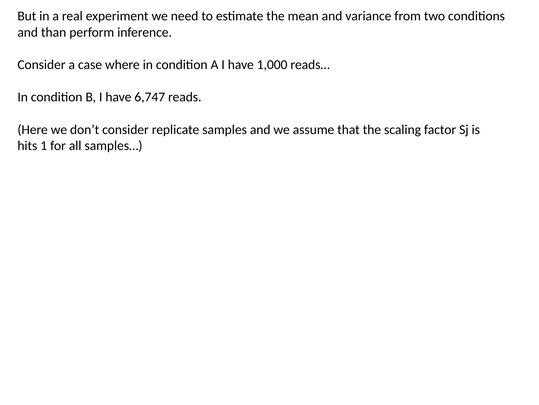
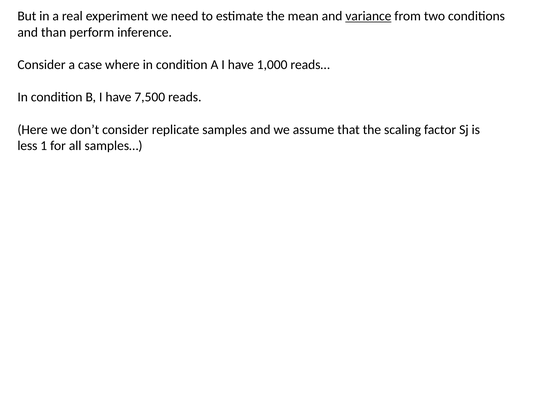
variance underline: none -> present (368, 16)
6,747: 6,747 -> 7,500 (150, 97)
hits: hits -> less (27, 146)
